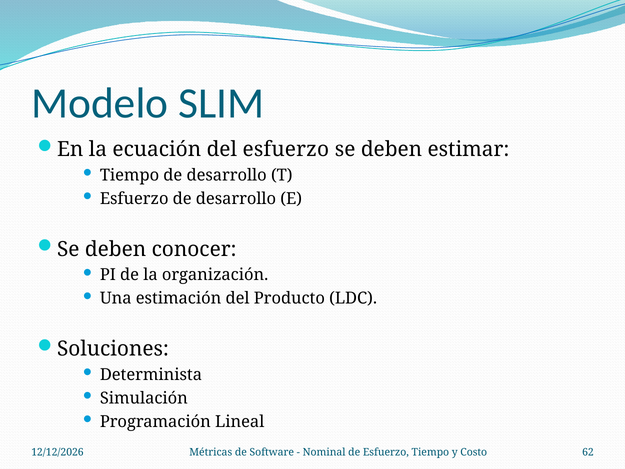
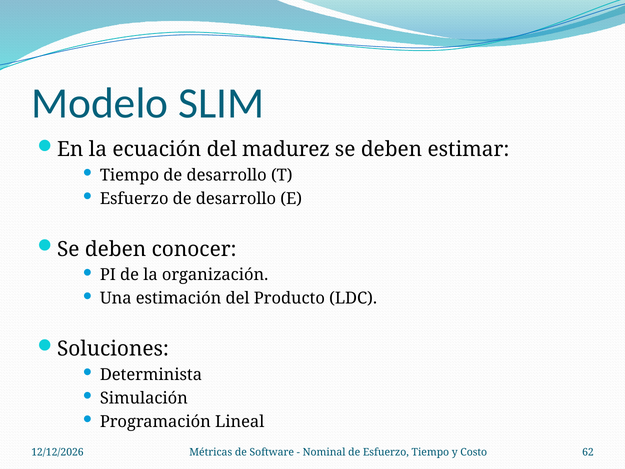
del esfuerzo: esfuerzo -> madurez (286, 149)
